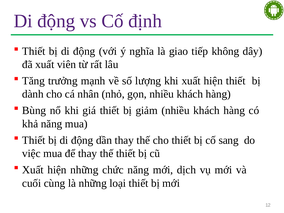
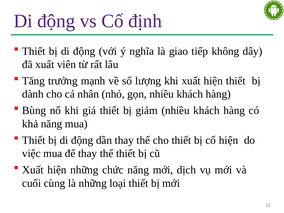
cố sang: sang -> hiện (228, 140)
